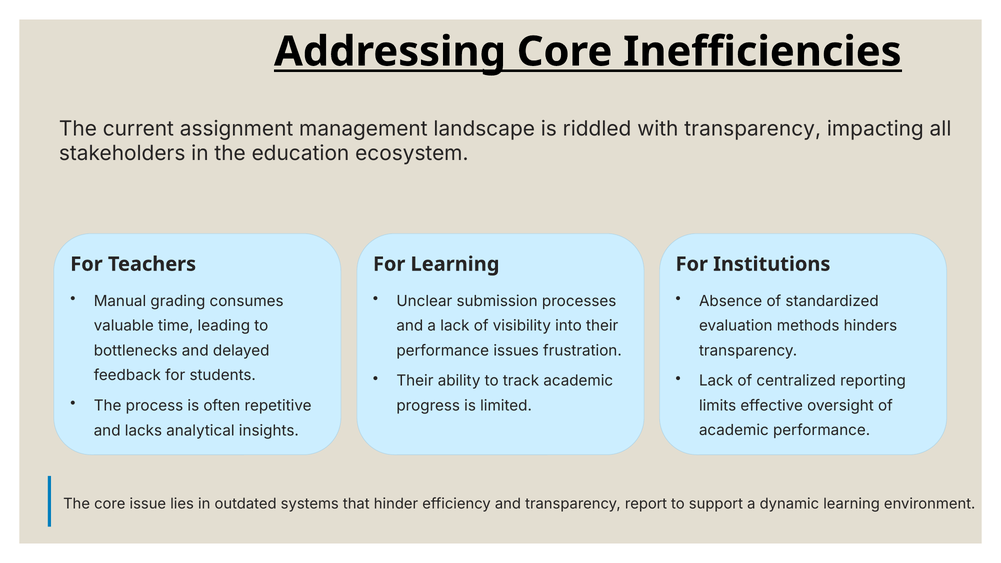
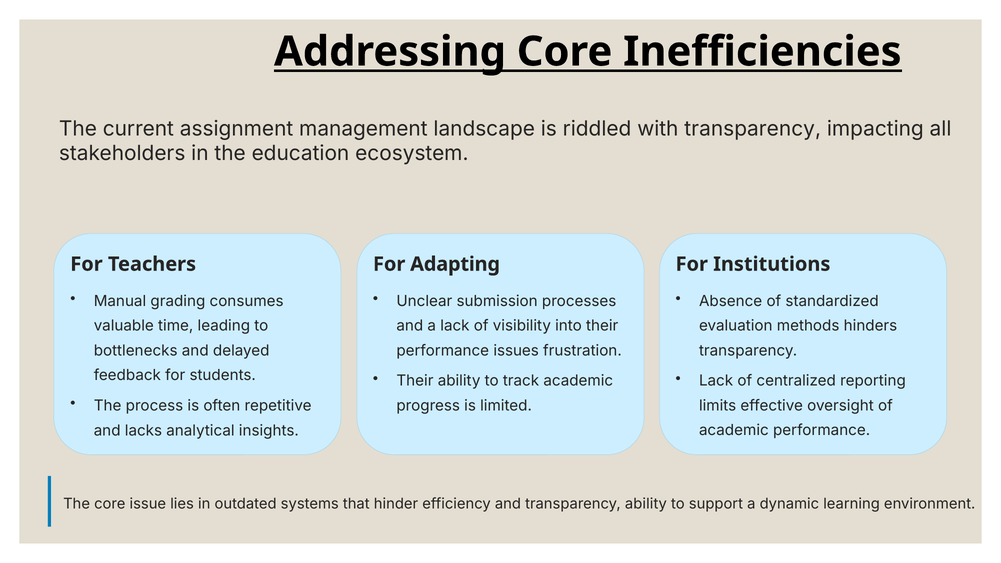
For Learning: Learning -> Adapting (455, 264)
transparency report: report -> ability (646, 504)
